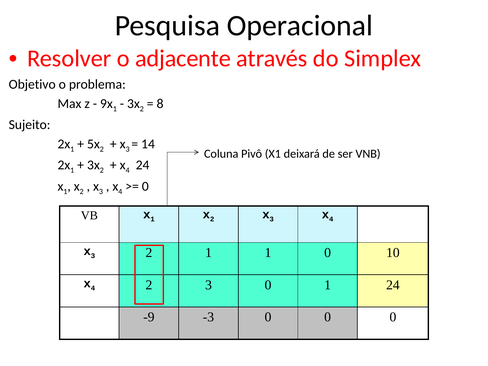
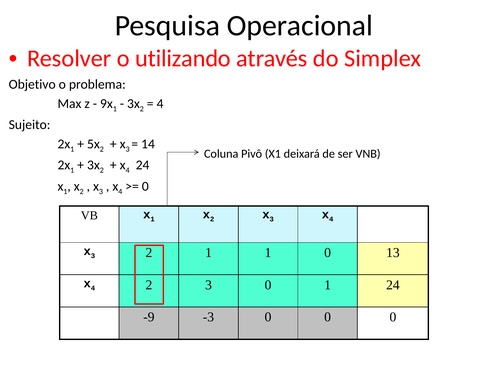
adjacente: adjacente -> utilizando (183, 58)
8: 8 -> 4 (160, 104)
10: 10 -> 13 (393, 253)
